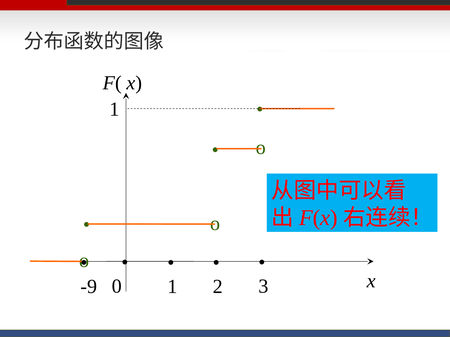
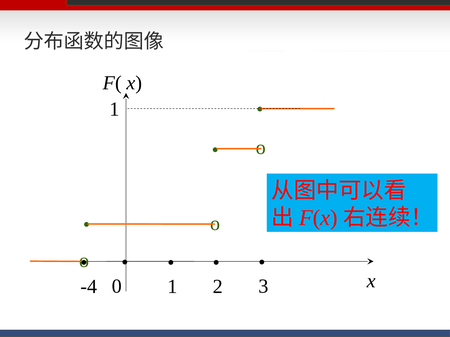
-9: -9 -> -4 (89, 287)
